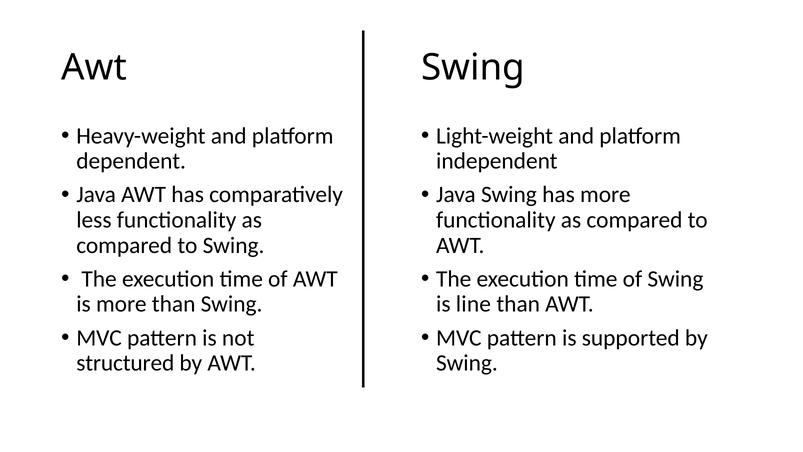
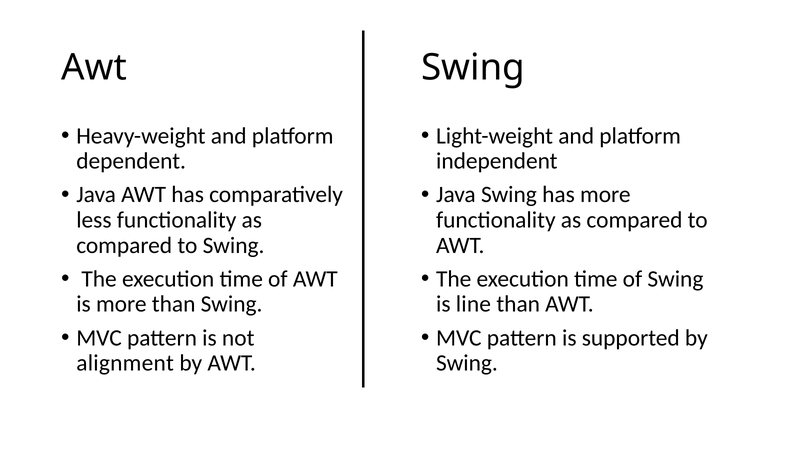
structured: structured -> alignment (125, 363)
